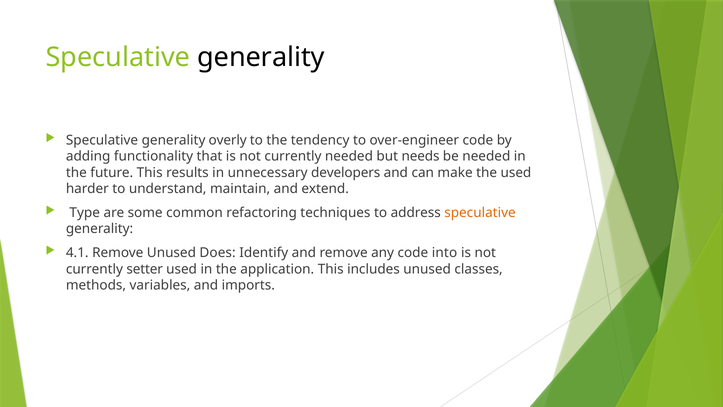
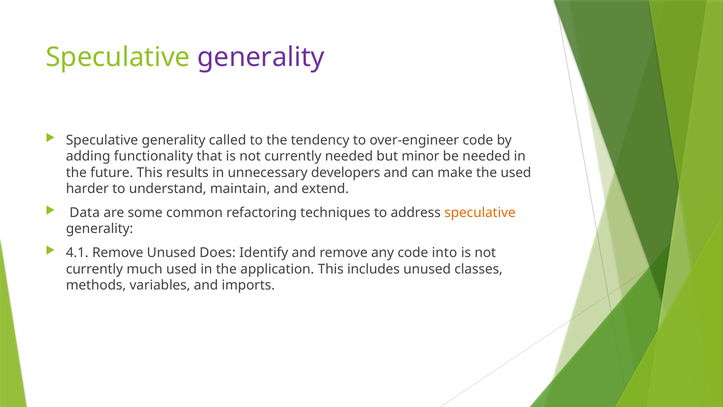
generality colour: black -> purple (261, 57)
overly: overly -> called (228, 140)
needs: needs -> minor (421, 156)
Type: Type -> Data (85, 213)
setter: setter -> much (145, 269)
